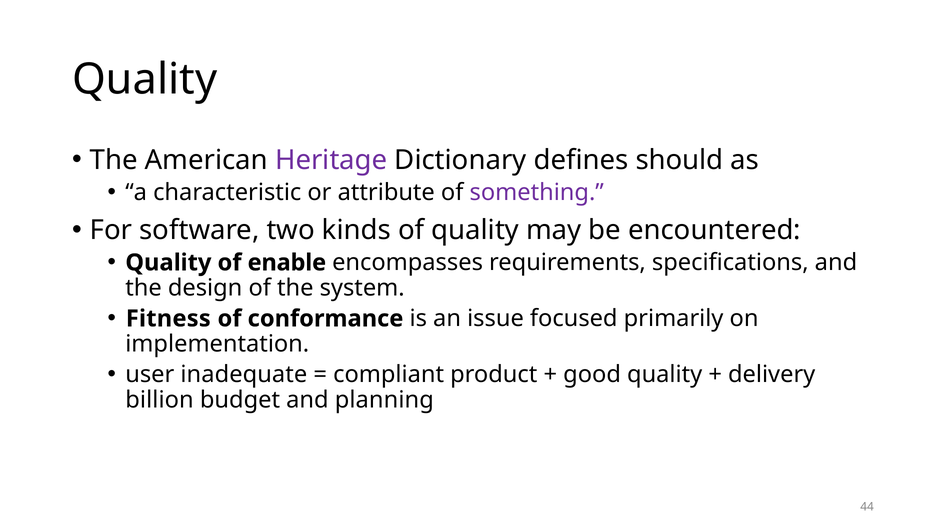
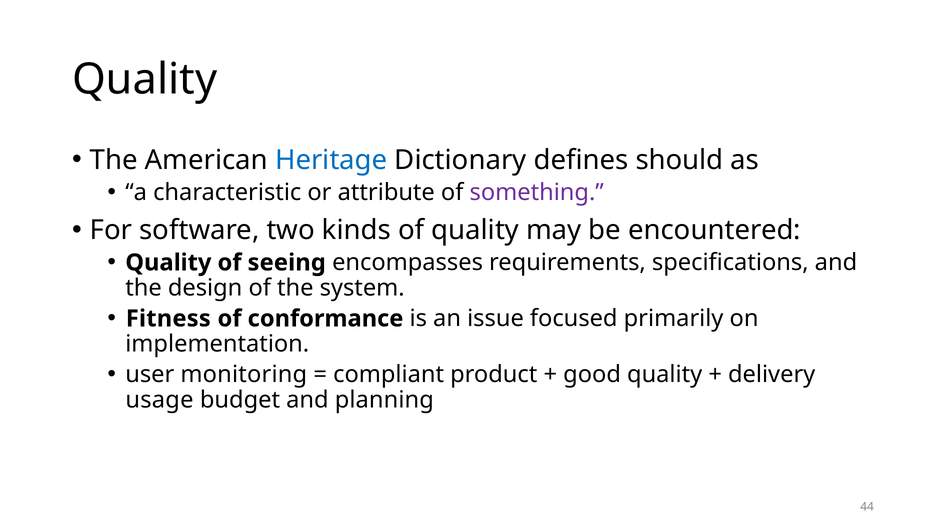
Heritage colour: purple -> blue (331, 160)
enable: enable -> seeing (287, 263)
inadequate: inadequate -> monitoring (244, 375)
billion: billion -> usage (159, 400)
